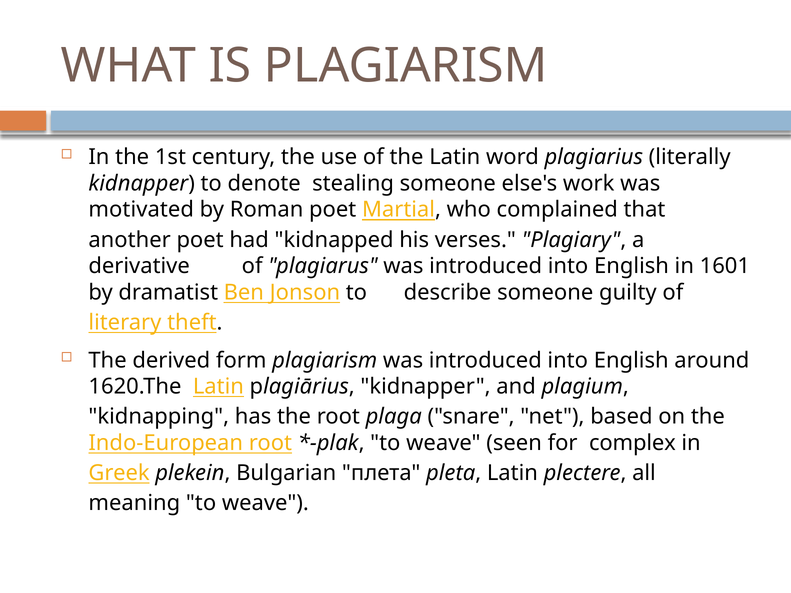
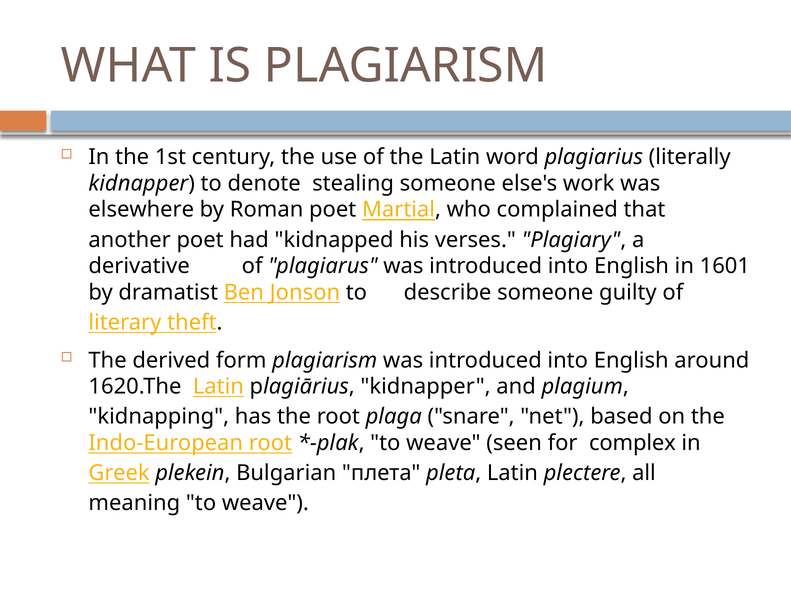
motivated: motivated -> elsewhere (141, 210)
